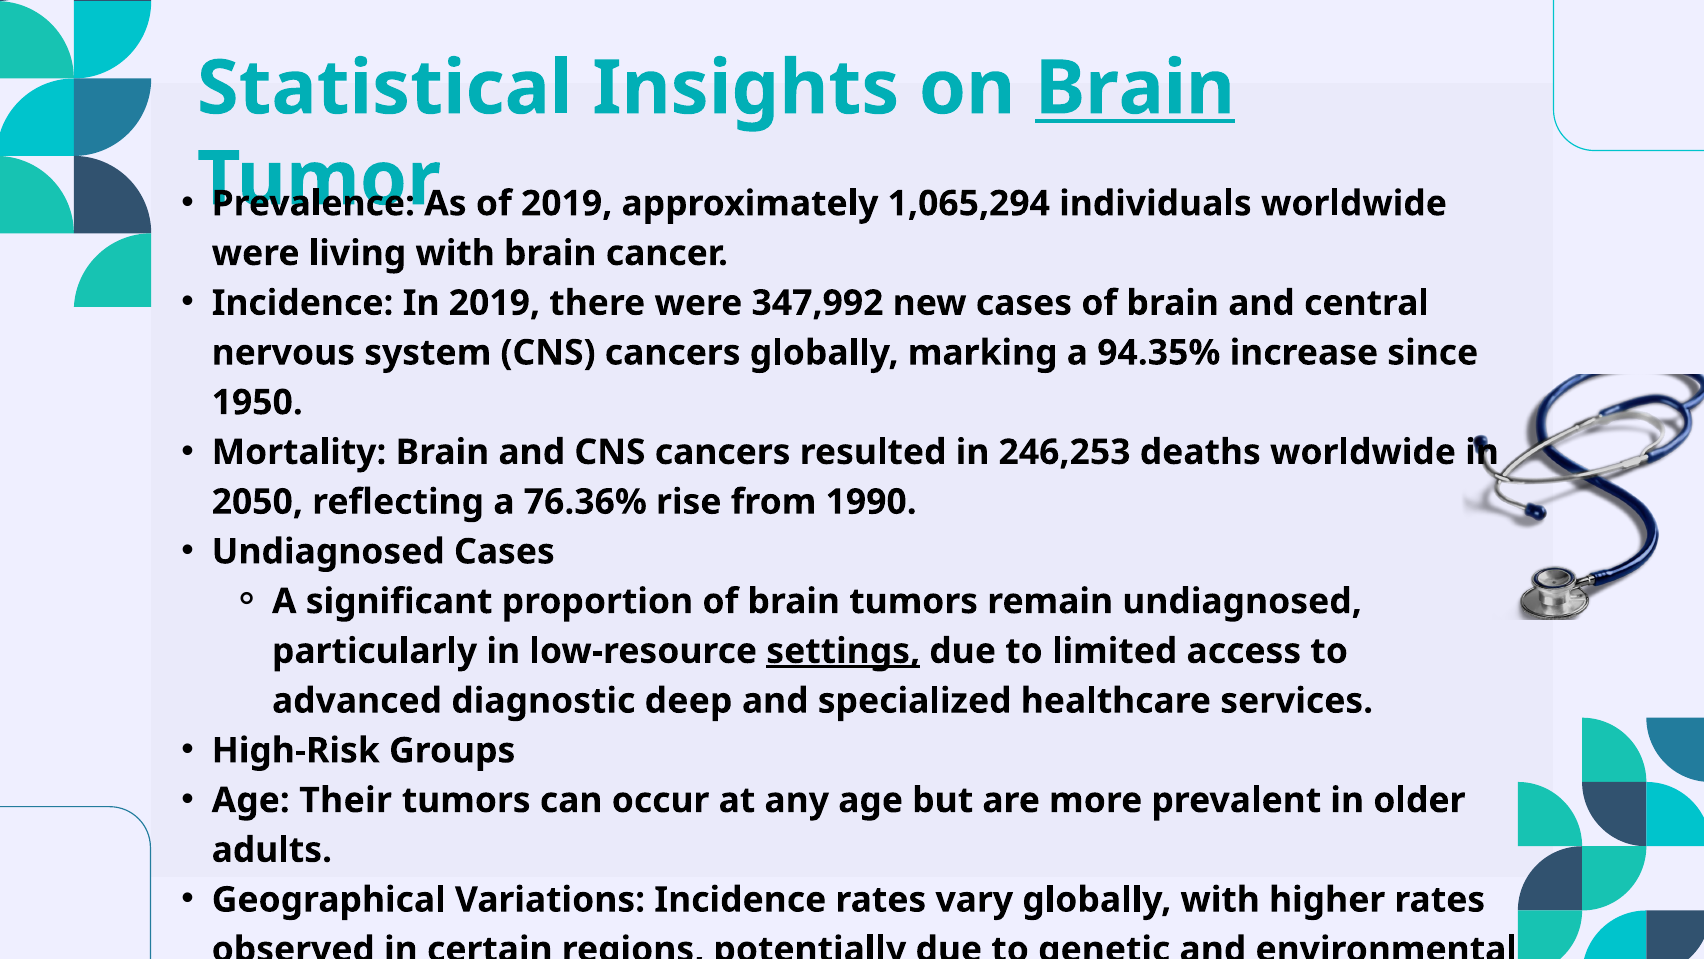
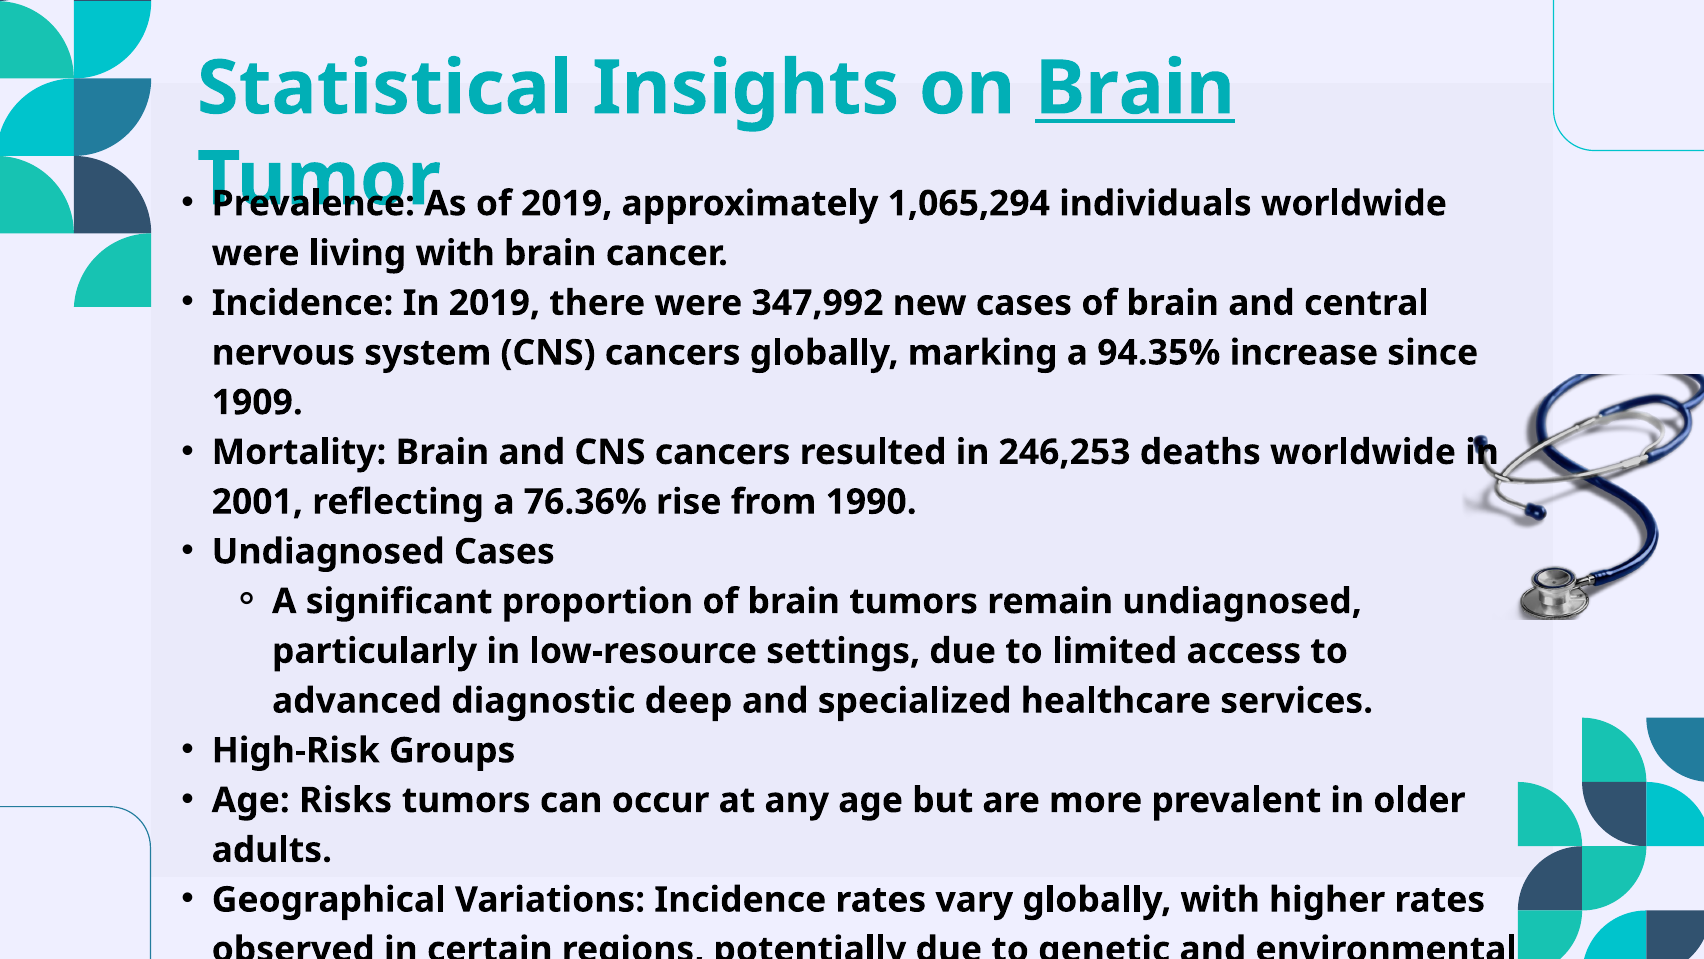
1950: 1950 -> 1909 (257, 402)
2050: 2050 -> 2001 (257, 502)
settings underline: present -> none (843, 651)
Their: Their -> Risks (346, 800)
